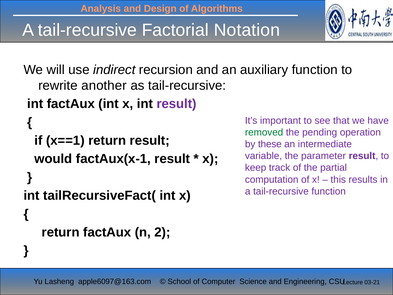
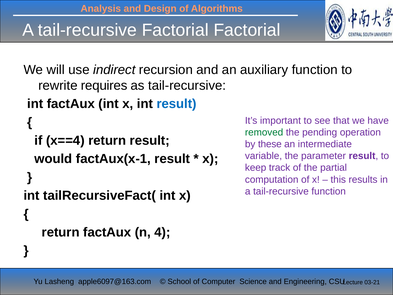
Factorial Notation: Notation -> Factorial (247, 30)
another: another -> requires (104, 85)
result colour: purple -> blue (177, 104)
x==1: x==1 -> x==4 (65, 140)
2: 2 -> 4 (162, 232)
